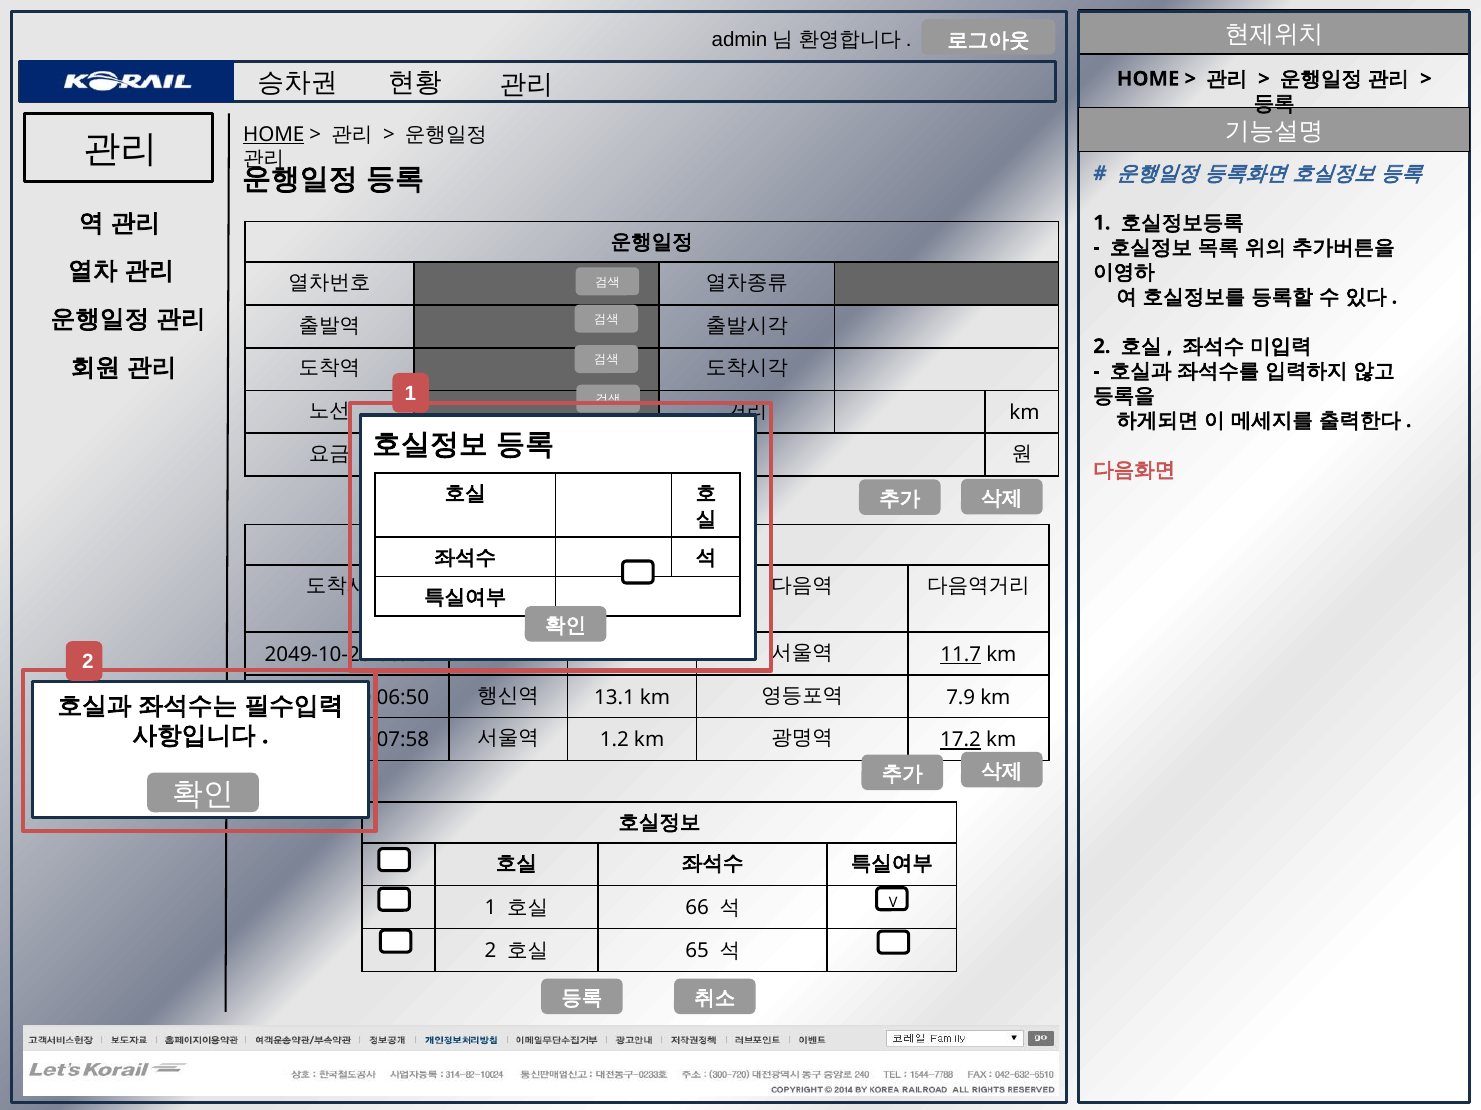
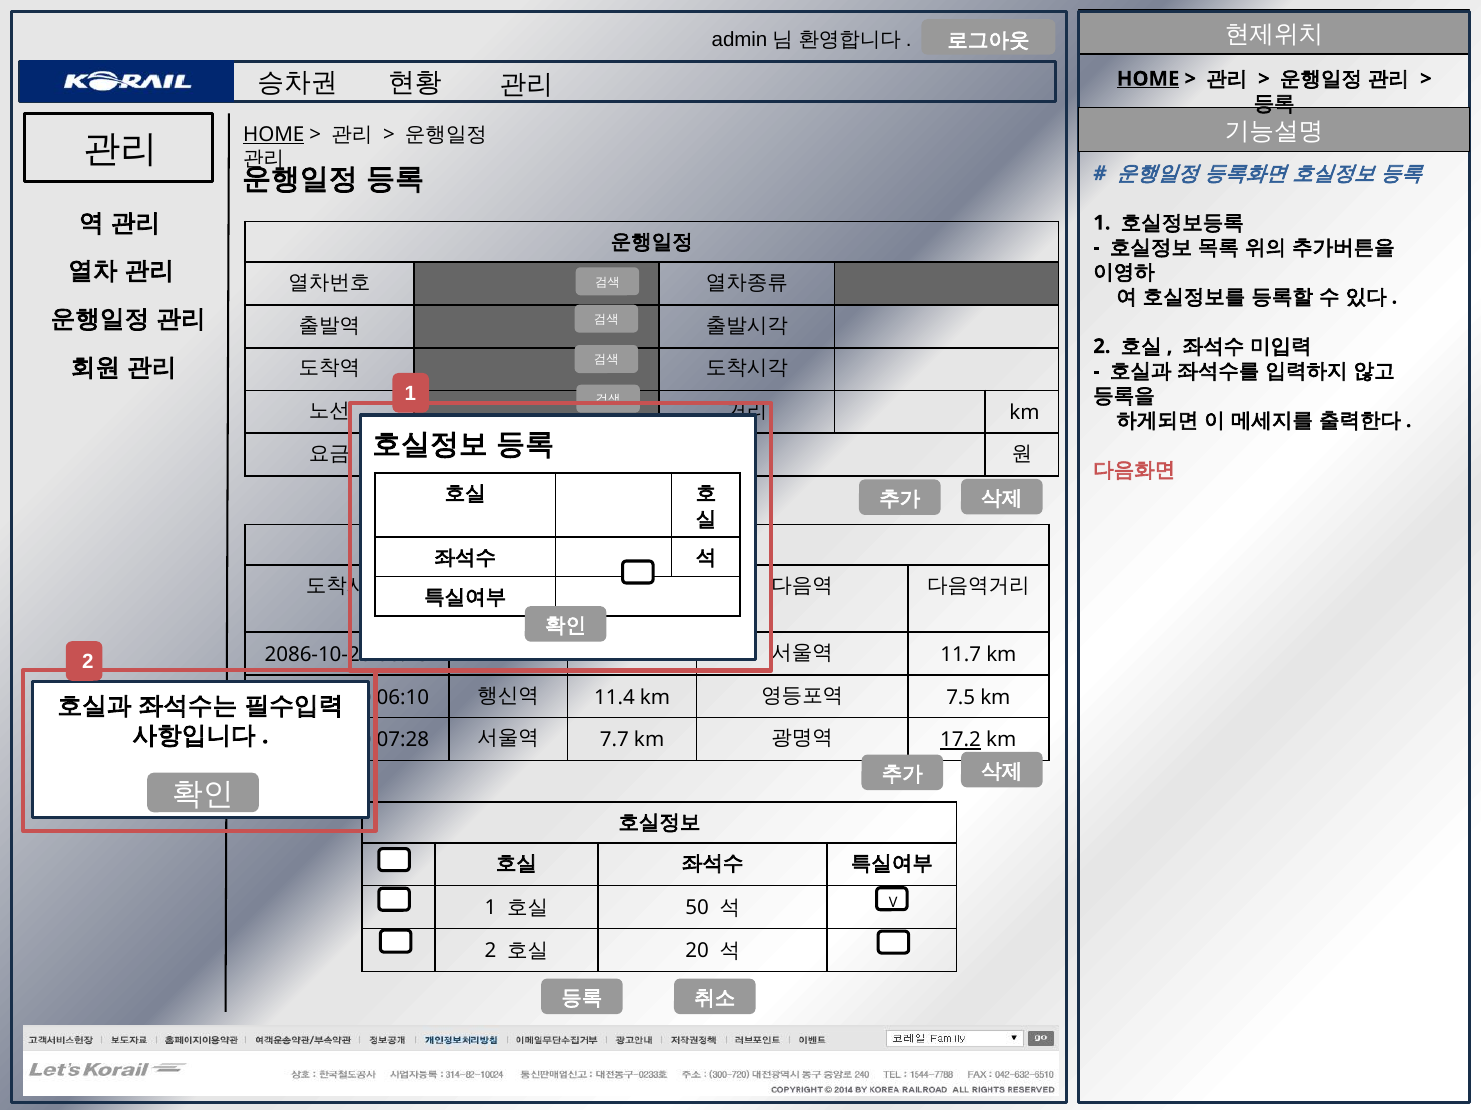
HOME underline: none -> present (1148, 79)
2049-10-20: 2049-10-20 -> 2086-10-20 (318, 655)
11.7 underline: present -> none (961, 655)
06:50: 06:50 -> 06:10 (403, 698)
13.1: 13.1 -> 11.4 (614, 698)
7.9: 7.9 -> 7.5 (961, 698)
07:58: 07:58 -> 07:28 (403, 741)
1.2: 1.2 -> 7.7 (614, 741)
66: 66 -> 50 (697, 909)
65: 65 -> 20 (697, 952)
